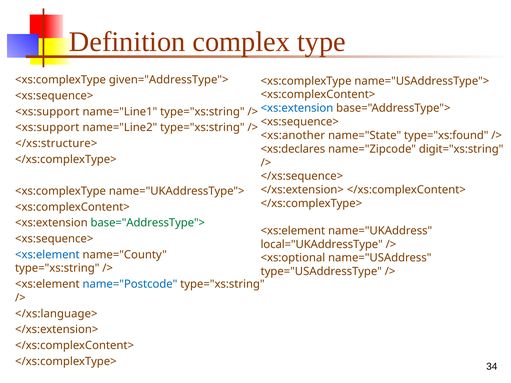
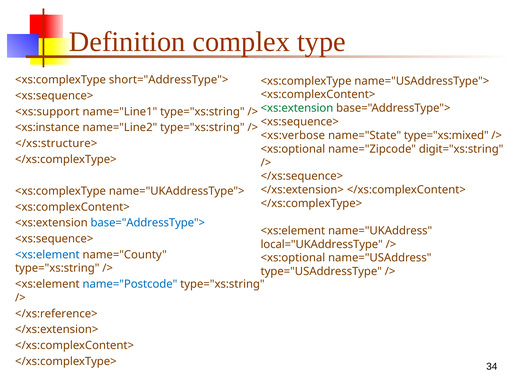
given="AddressType">: given="AddressType"> -> short="AddressType"> (169, 80)
<xs:extension colour: blue -> green (297, 108)
<xs:support: <xs:support -> <xs:instance (47, 128)
<xs:another: <xs:another -> <xs:verbose (293, 135)
type="xs:found: type="xs:found -> type="xs:mixed (446, 135)
<xs:declares: <xs:declares -> <xs:optional (293, 149)
base="AddressType"> colour: green -> blue (148, 223)
</xs:language>: </xs:language> -> </xs:reference> (56, 314)
